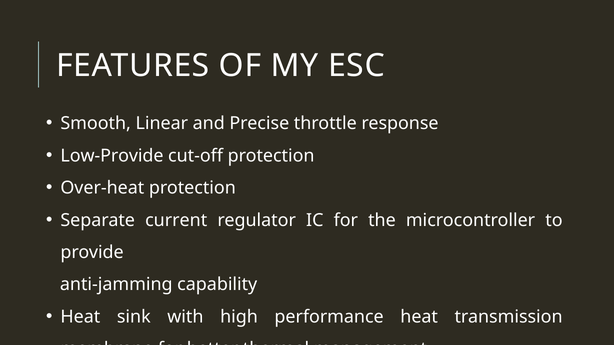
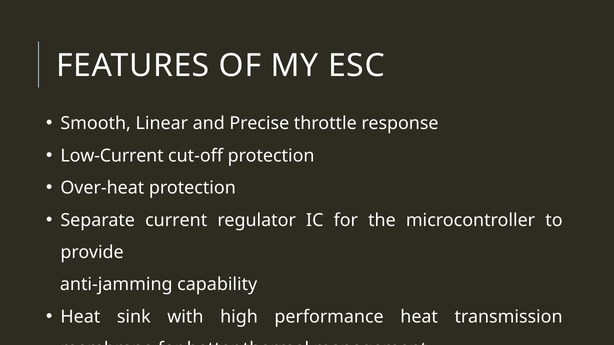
Low-Provide: Low-Provide -> Low-Current (112, 156)
